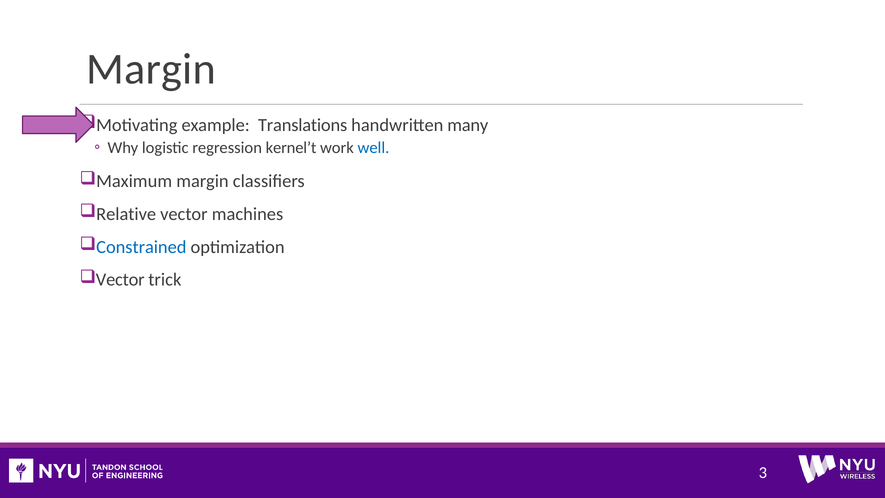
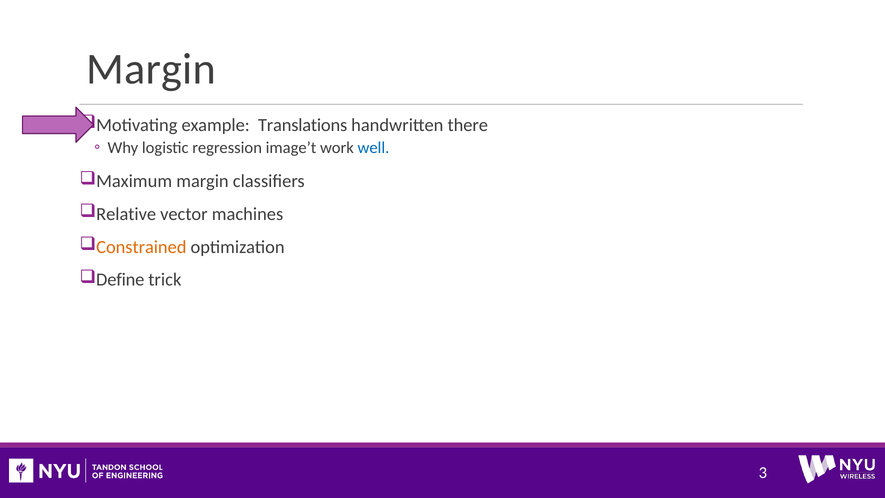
many: many -> there (468, 125)
kernel’t: kernel’t -> image’t (291, 148)
Constrained colour: blue -> orange (141, 247)
Vector: Vector -> Define (120, 280)
